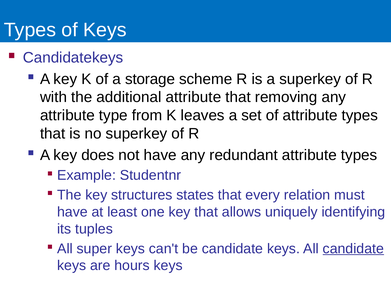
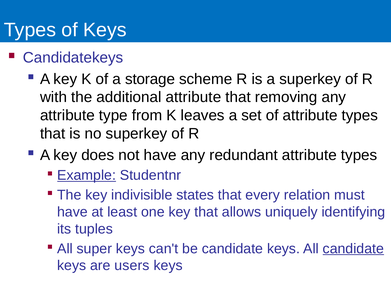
Example underline: none -> present (87, 175)
structures: structures -> indivisible (142, 195)
hours: hours -> users (132, 266)
